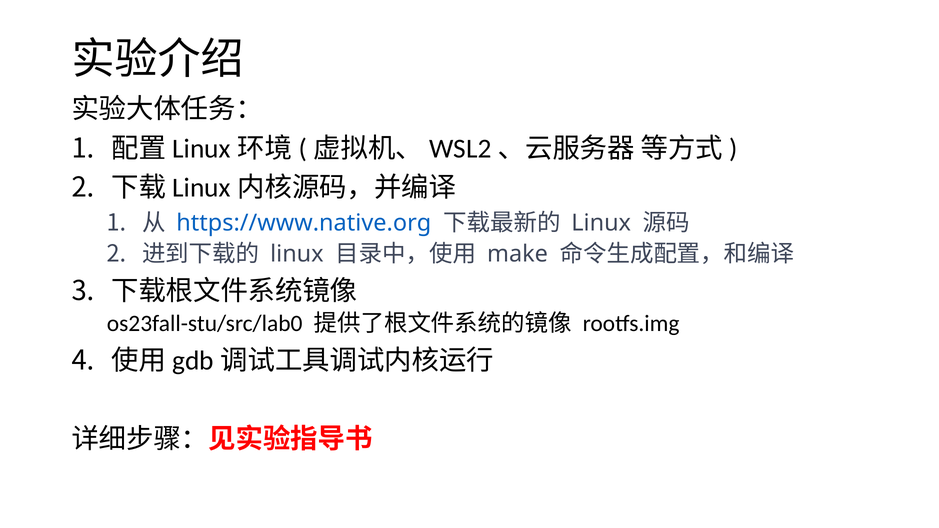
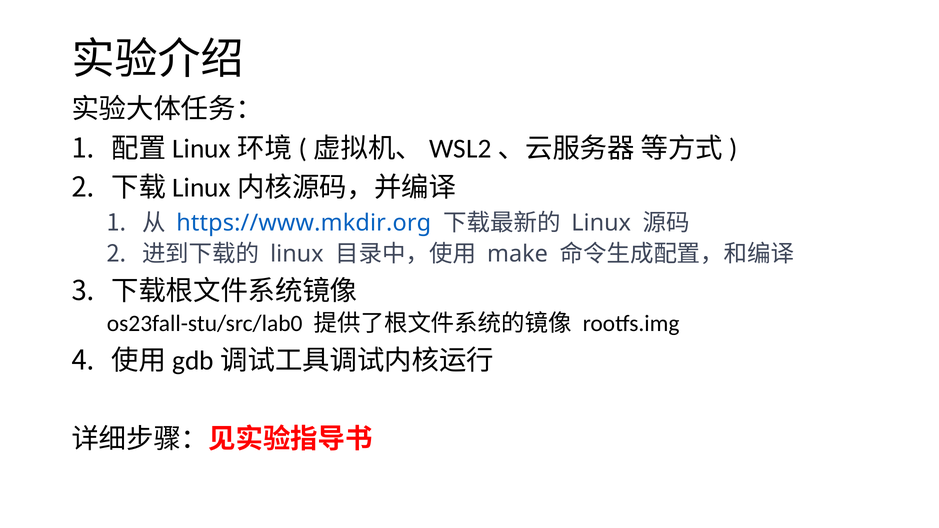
https://www.native.org: https://www.native.org -> https://www.mkdir.org (304, 223)
